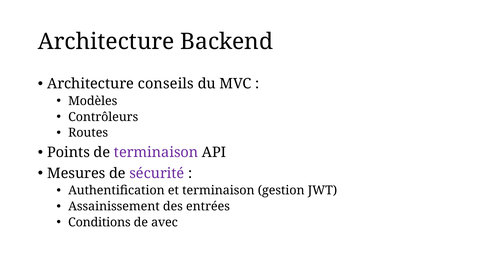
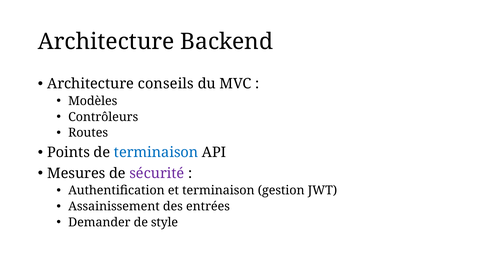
terminaison colour: purple -> blue (156, 153)
Conditions: Conditions -> Demander (99, 223)
avec: avec -> style (165, 223)
